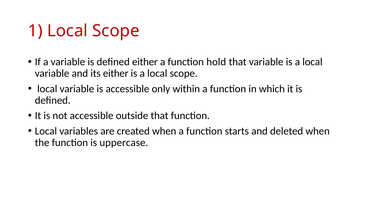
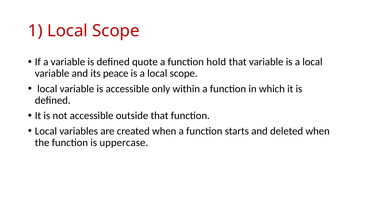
defined either: either -> quote (145, 62)
its either: either -> peace (116, 74)
